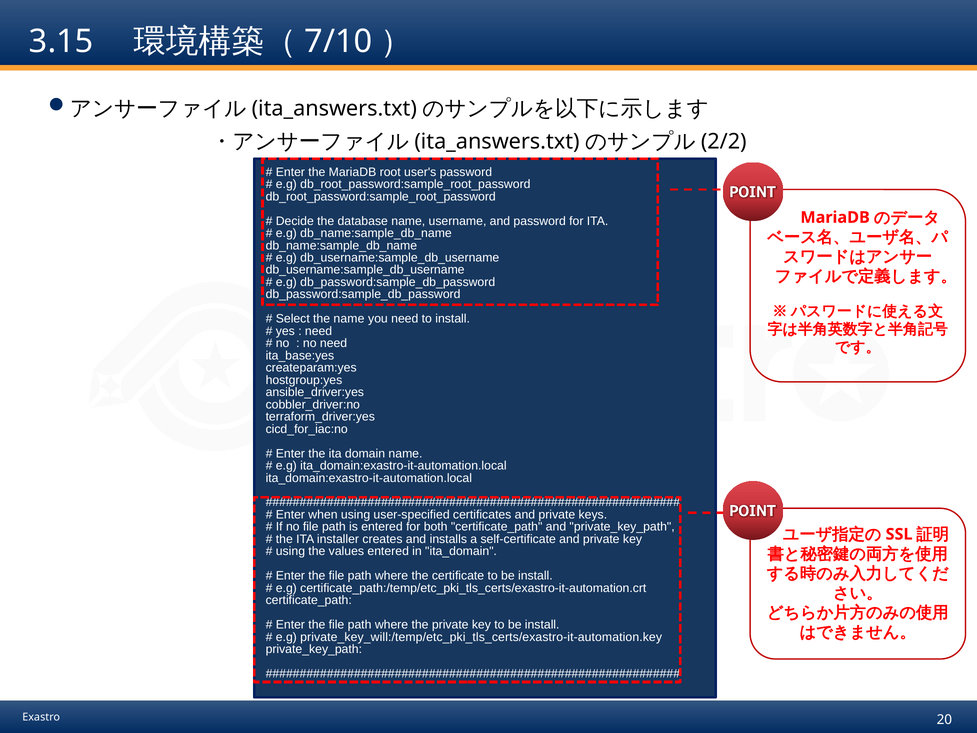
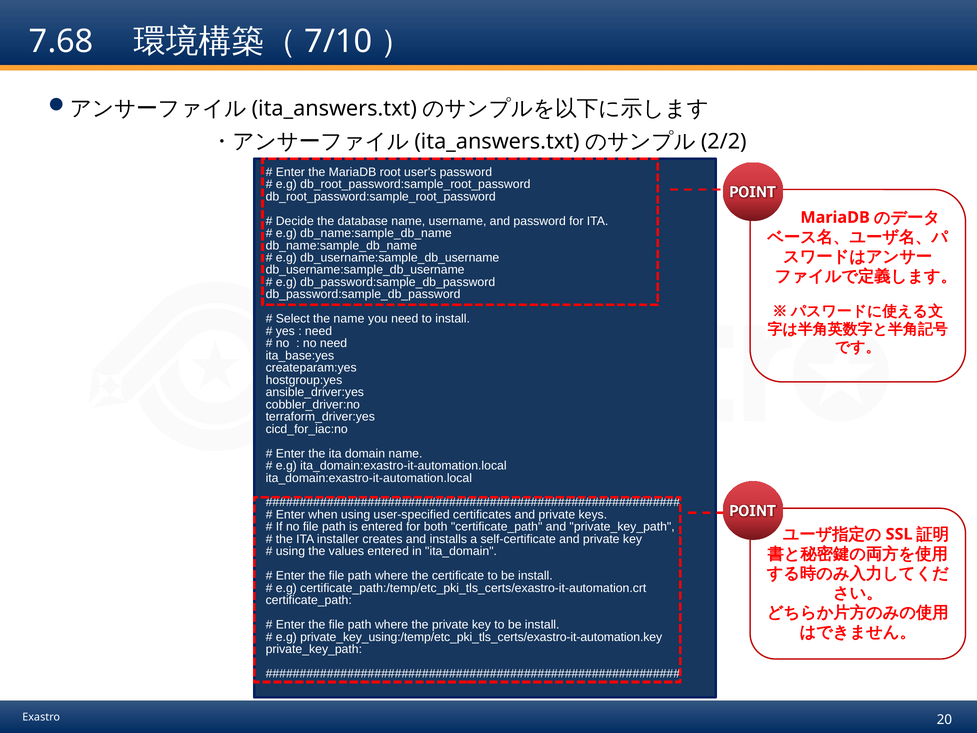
3.15: 3.15 -> 7.68 (61, 41)
private_key_will:/temp/etc_pki_tls_certs/exastro-it-automation.key: private_key_will:/temp/etc_pki_tls_certs/exastro-it-automation.key -> private_key_using:/temp/etc_pki_tls_certs/exastro-it-automation.key (481, 637)
